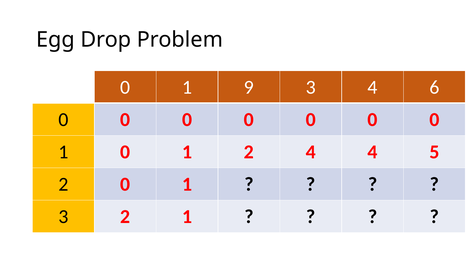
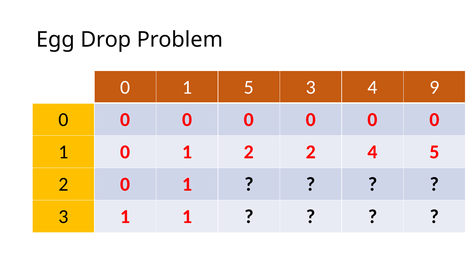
1 9: 9 -> 5 (249, 87)
6: 6 -> 9 (434, 87)
2 4: 4 -> 2 (311, 152)
3 2: 2 -> 1 (125, 217)
